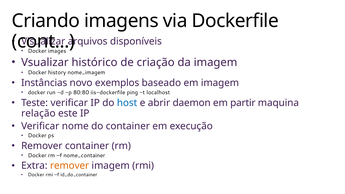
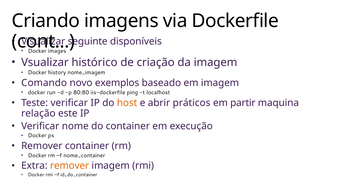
arquivos: arquivos -> seguinte (88, 41)
Instâncias: Instâncias -> Comando (44, 83)
host colour: blue -> orange (127, 103)
daemon: daemon -> práticos (192, 103)
